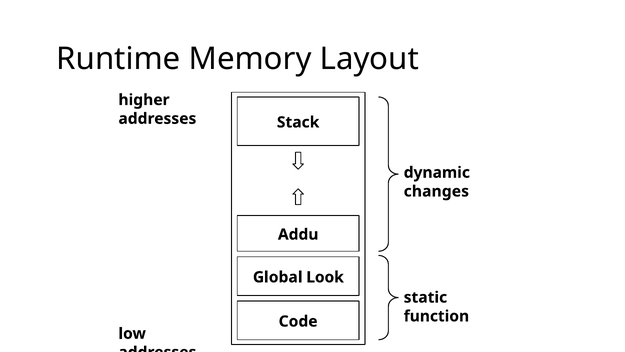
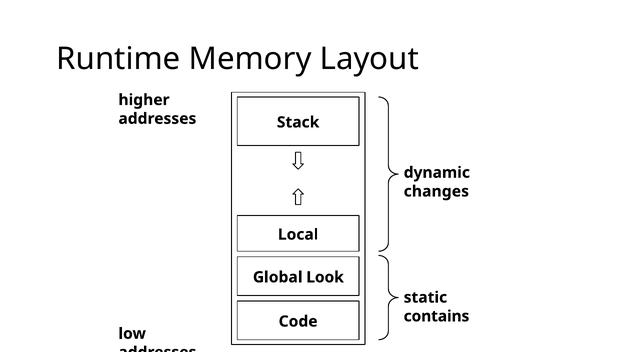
Addu: Addu -> Local (298, 234)
function: function -> contains (436, 316)
